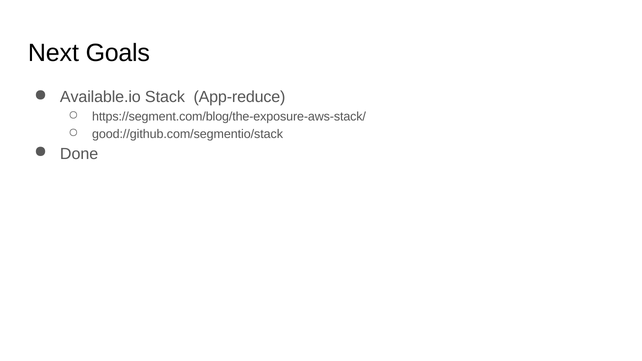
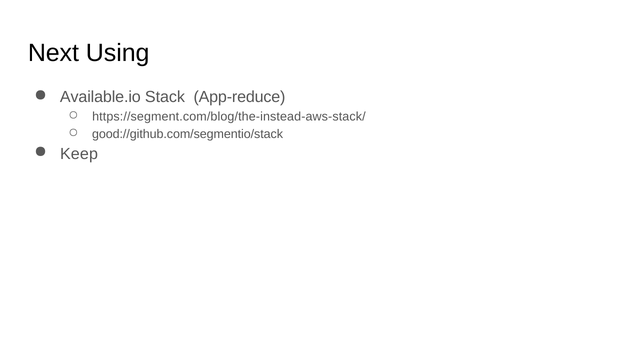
Goals: Goals -> Using (118, 53)
https://segment.com/blog/the-exposure-aws-stack/: https://segment.com/blog/the-exposure-aws-stack/ -> https://segment.com/blog/the-instead-aws-stack/ (229, 117)
Done: Done -> Keep (79, 154)
